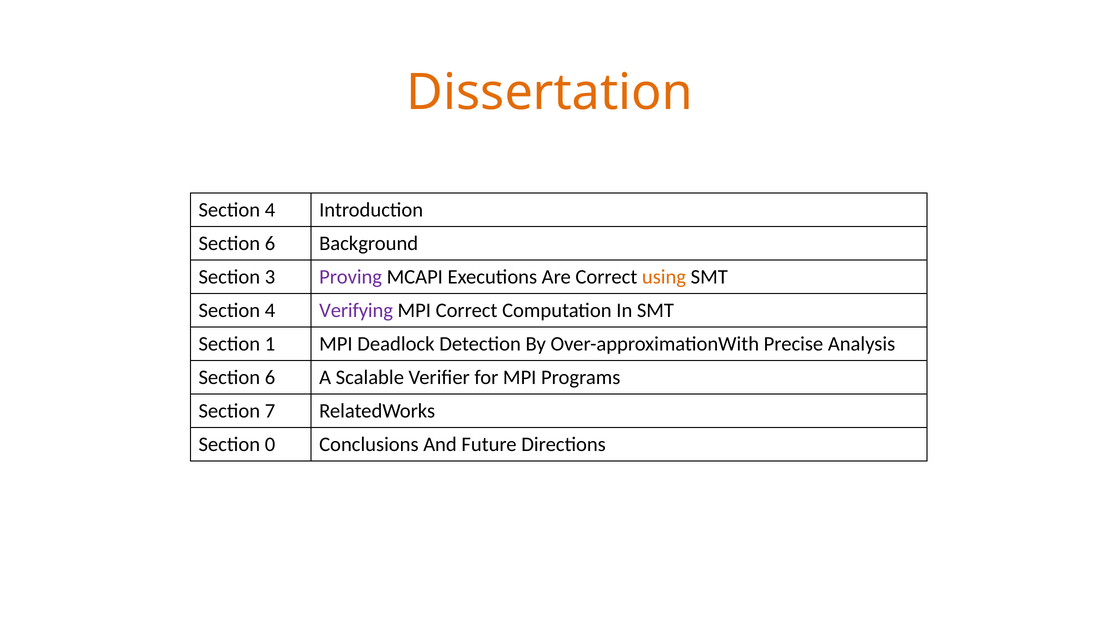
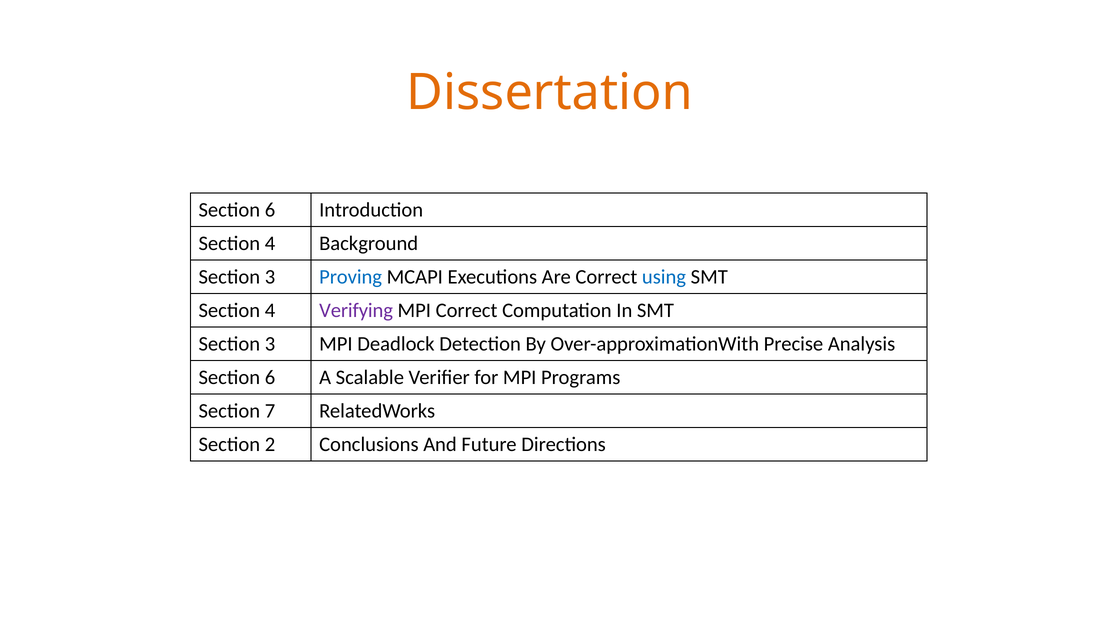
4: 4 -> 6 (270, 210)
6: 6 -> 4 (270, 243)
Proving colour: purple -> blue (351, 277)
using colour: orange -> blue (664, 277)
1: 1 -> 3 (270, 344)
0: 0 -> 2 (270, 444)
